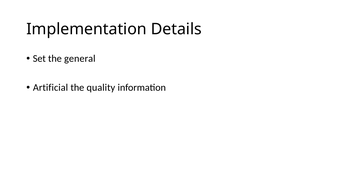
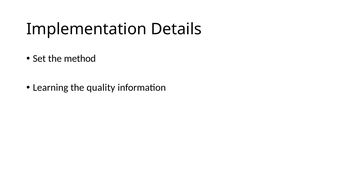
general: general -> method (80, 58)
Artificial: Artificial -> Learning (51, 87)
